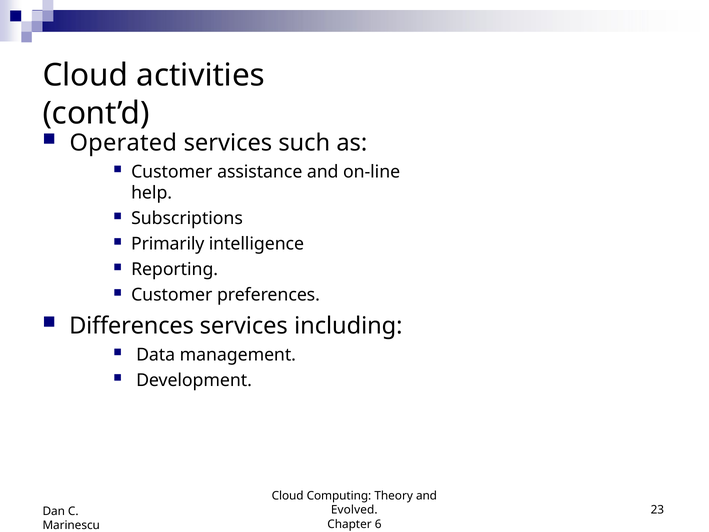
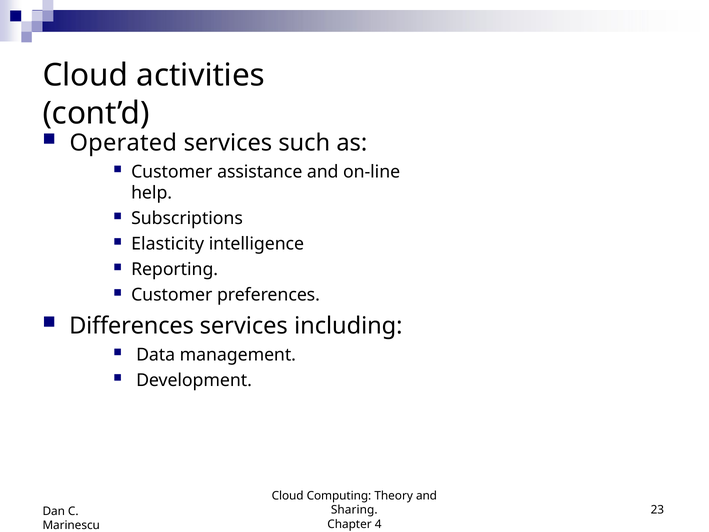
Primarily: Primarily -> Elasticity (168, 244)
Evolved: Evolved -> Sharing (354, 510)
6: 6 -> 4 (378, 524)
